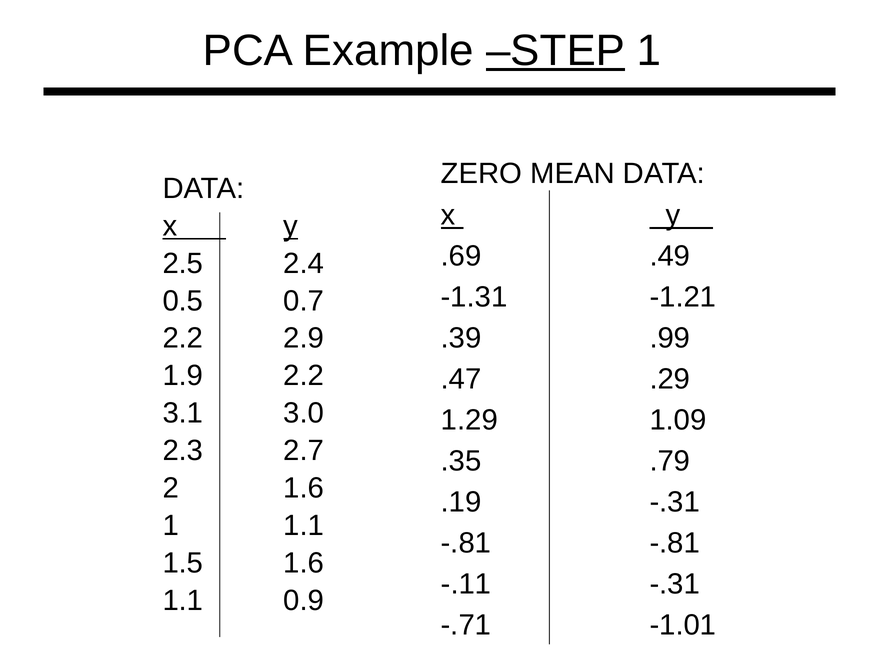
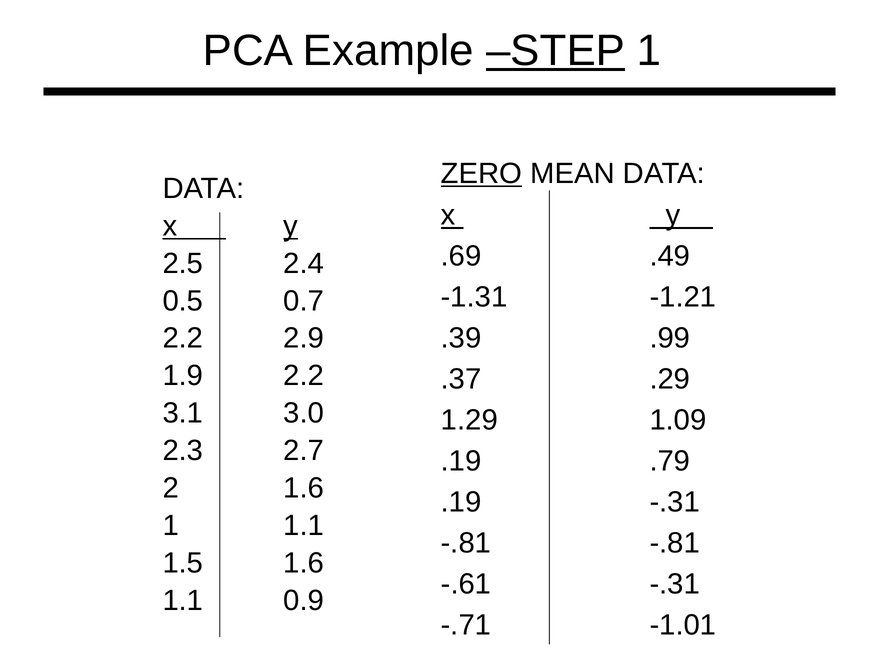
ZERO underline: none -> present (481, 174)
.47: .47 -> .37 (461, 379)
.35: .35 -> .19 (461, 461)
-.11: -.11 -> -.61 (466, 584)
